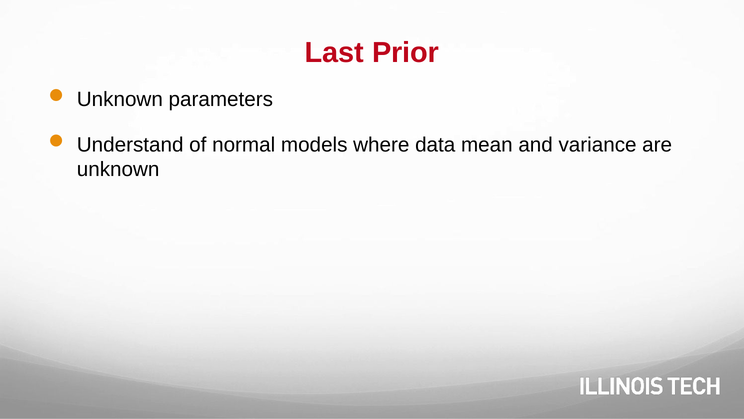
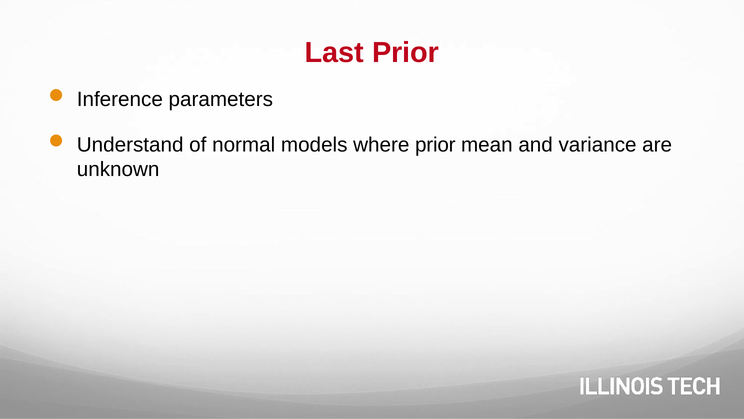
Unknown: Unknown -> Inference (120, 99)
where data: data -> prior (435, 145)
